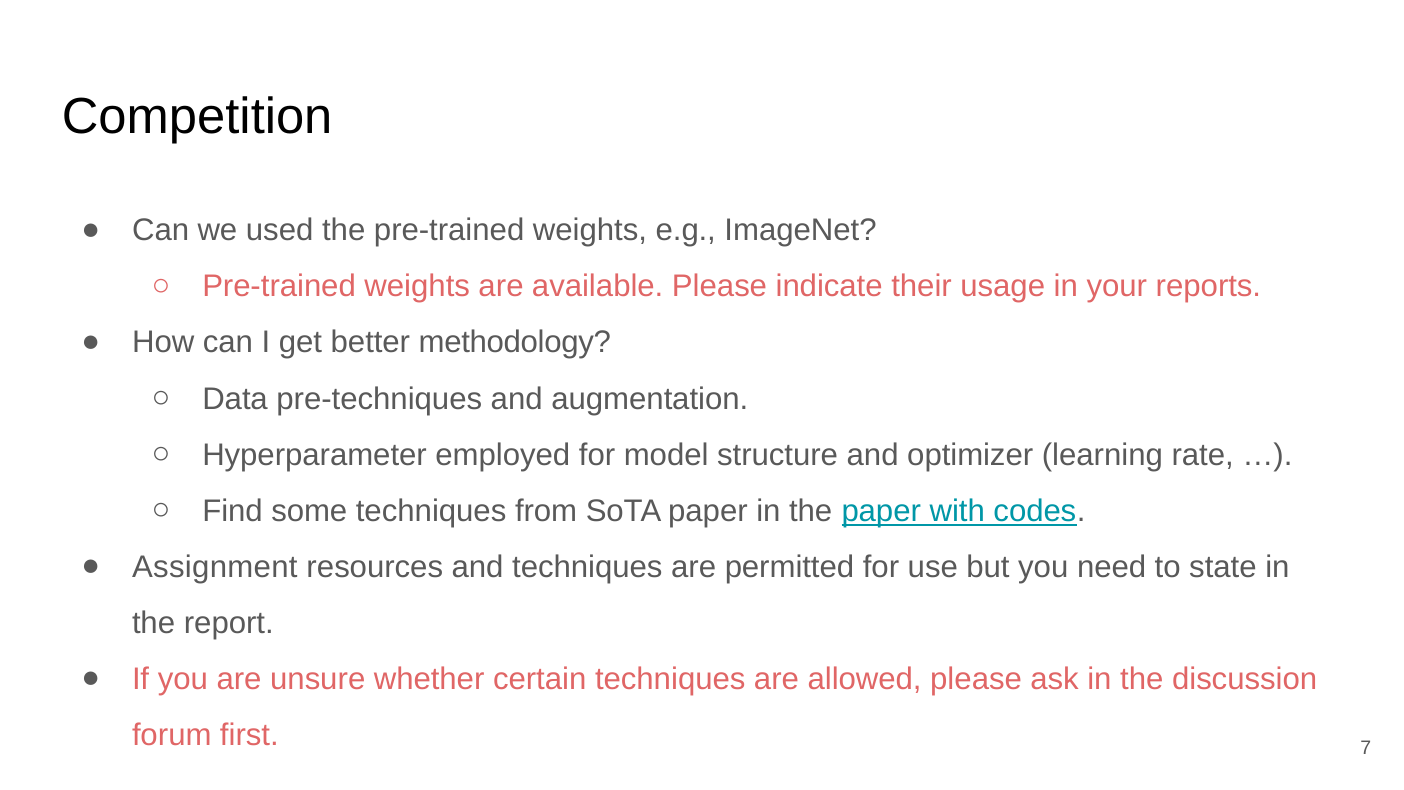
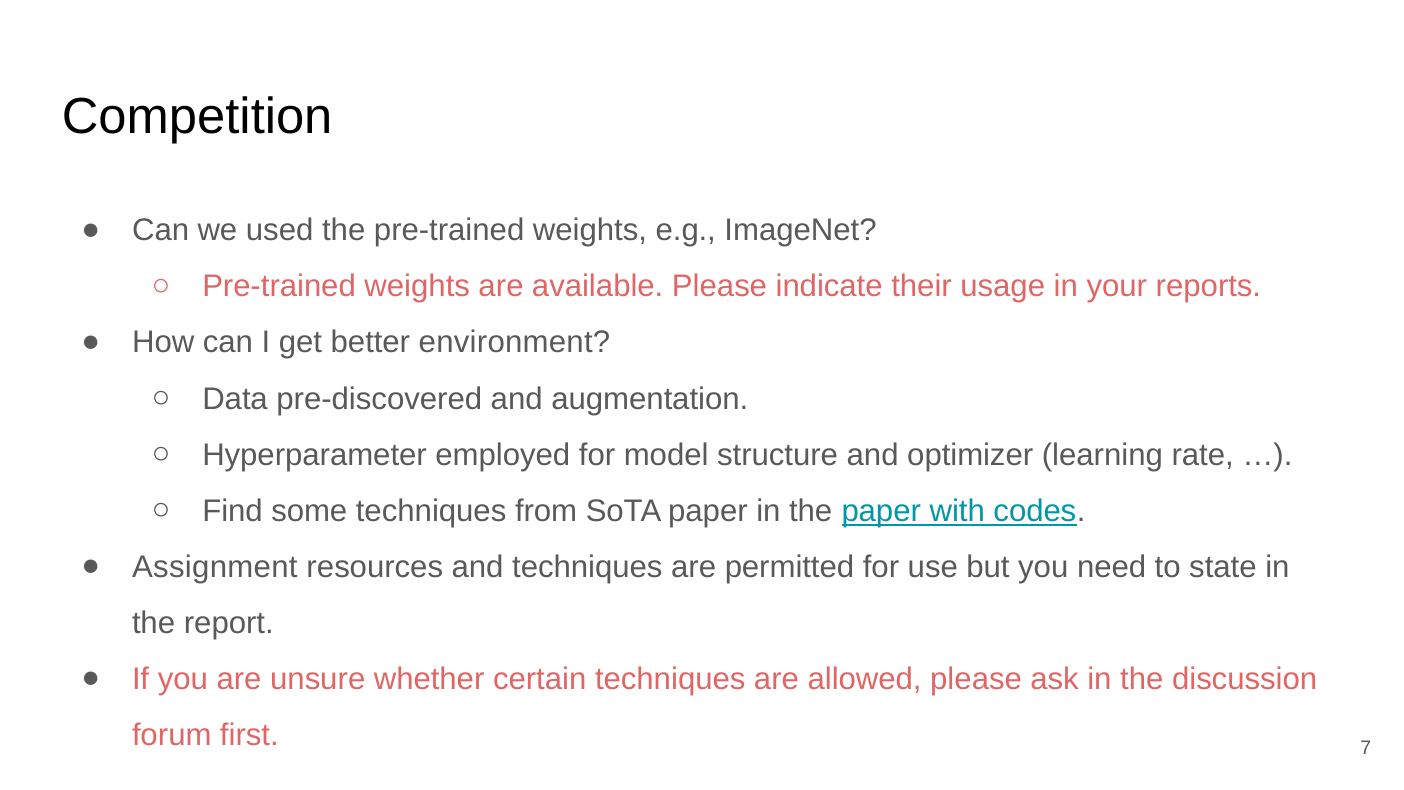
methodology: methodology -> environment (514, 343)
pre-techniques: pre-techniques -> pre-discovered (379, 399)
